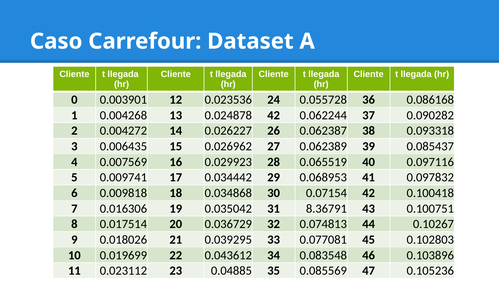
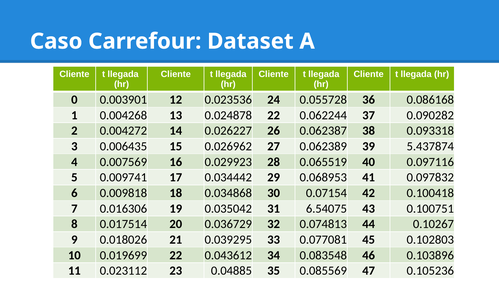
0.024878 42: 42 -> 22 (274, 115)
0.085437: 0.085437 -> 5.437874 (430, 146)
8.36791: 8.36791 -> 6.54075 (326, 208)
